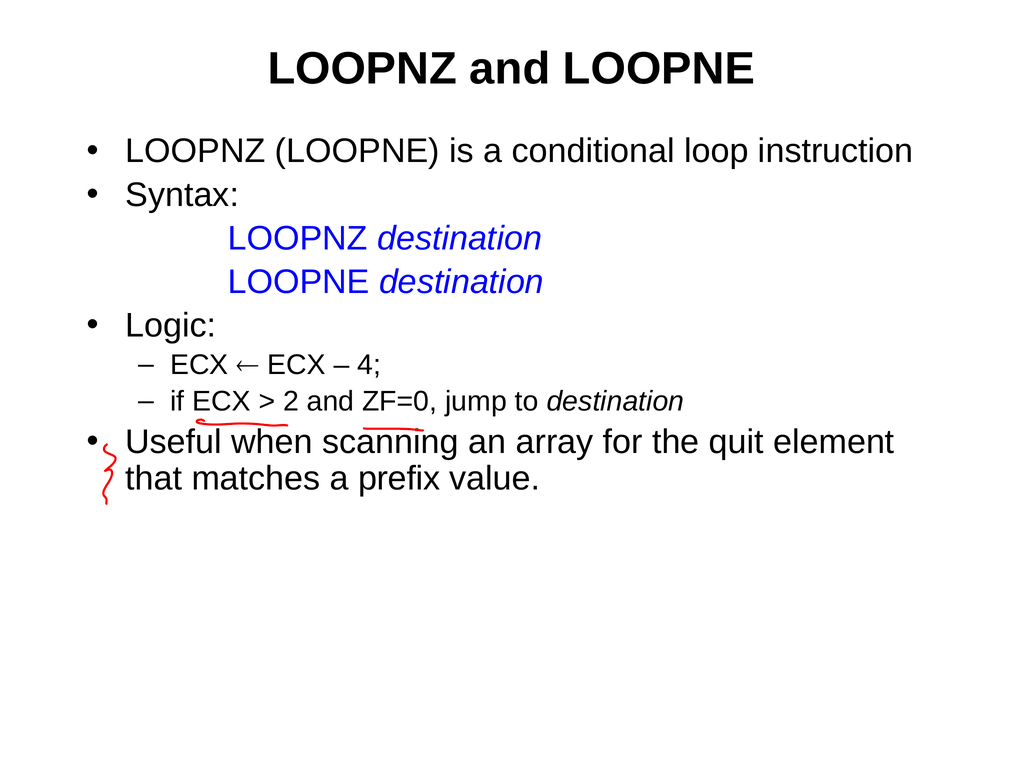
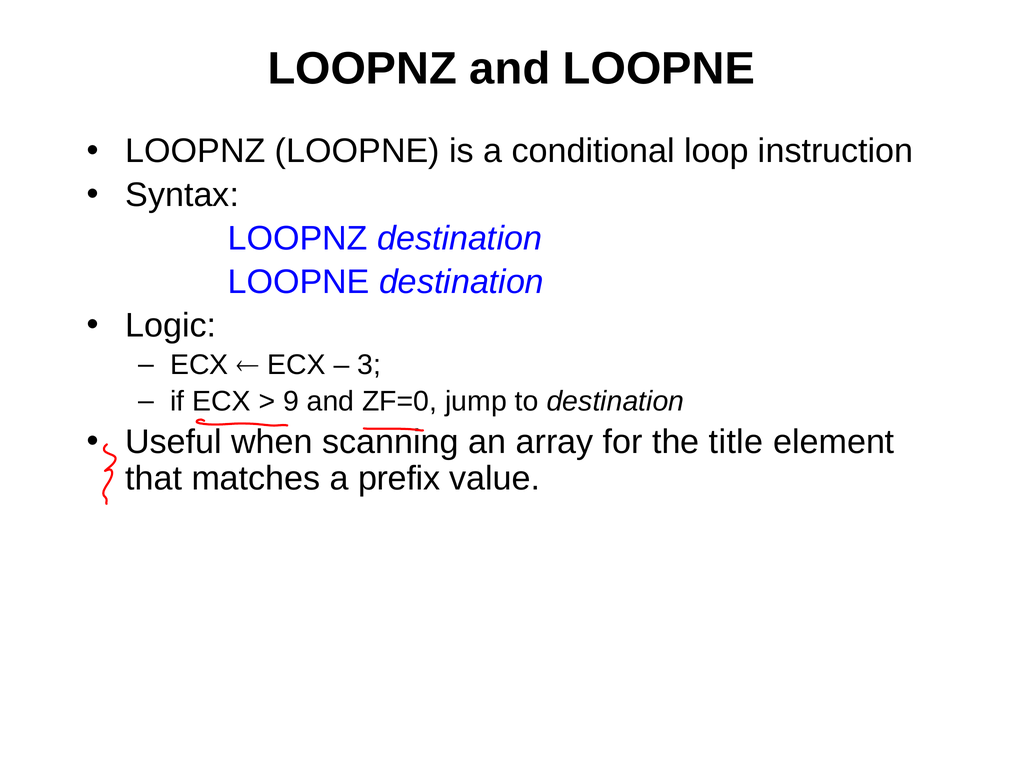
4: 4 -> 3 (369, 365)
2: 2 -> 9 (291, 402)
quit: quit -> title (736, 442)
